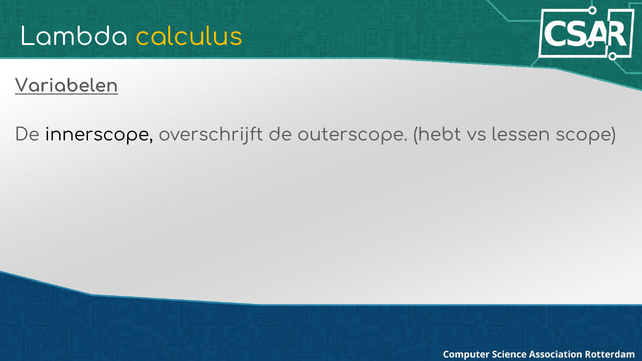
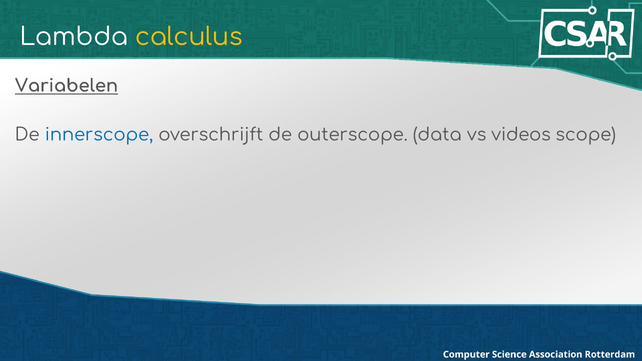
innerscope colour: black -> blue (99, 135)
hebt: hebt -> data (437, 135)
lessen: lessen -> videos (521, 135)
